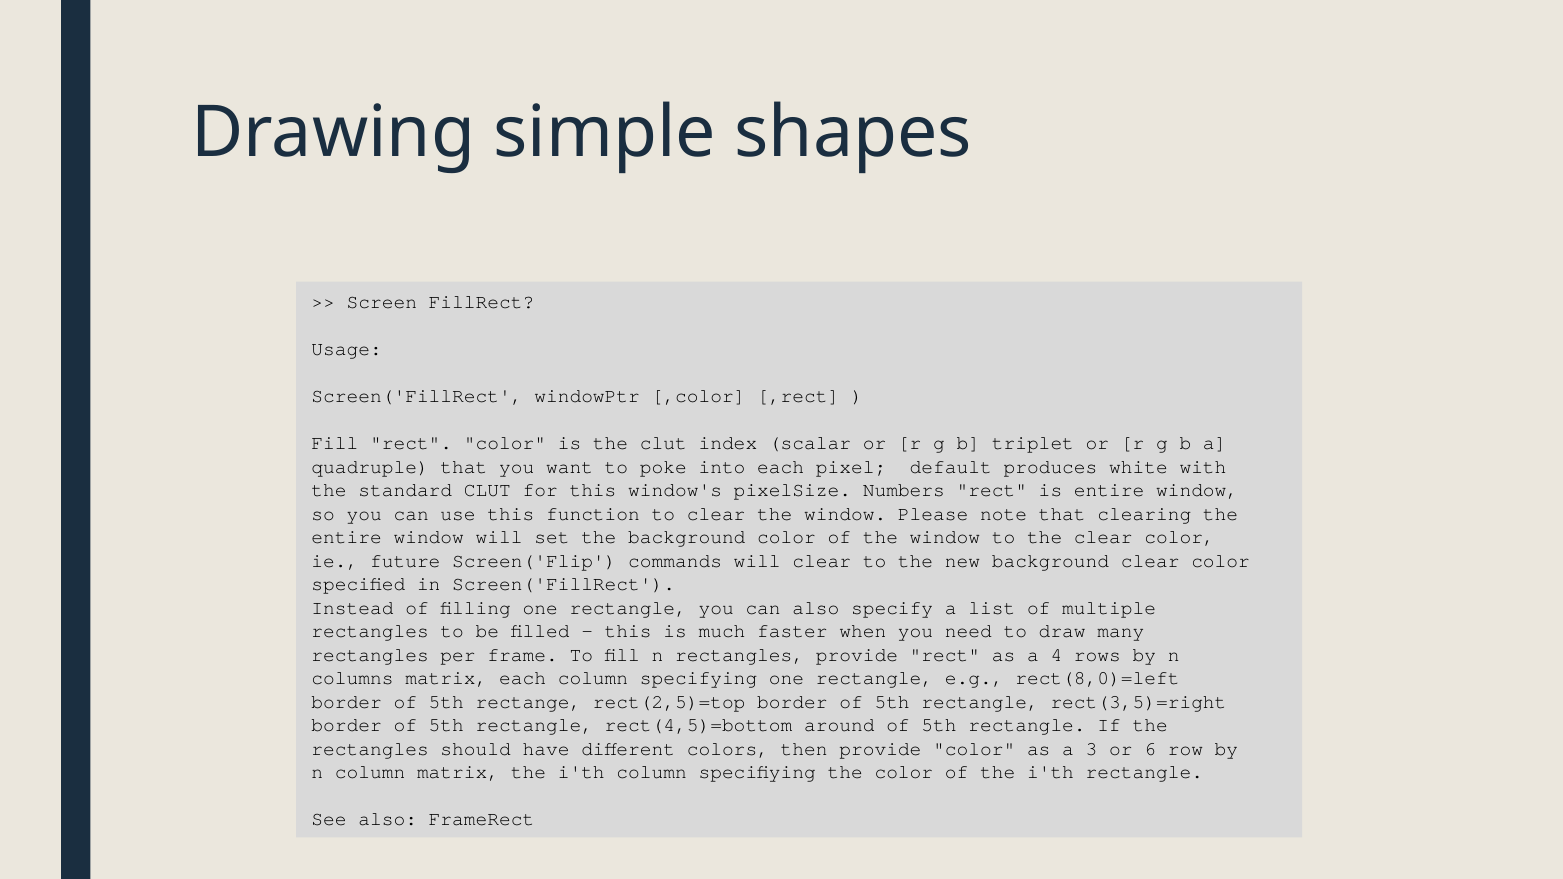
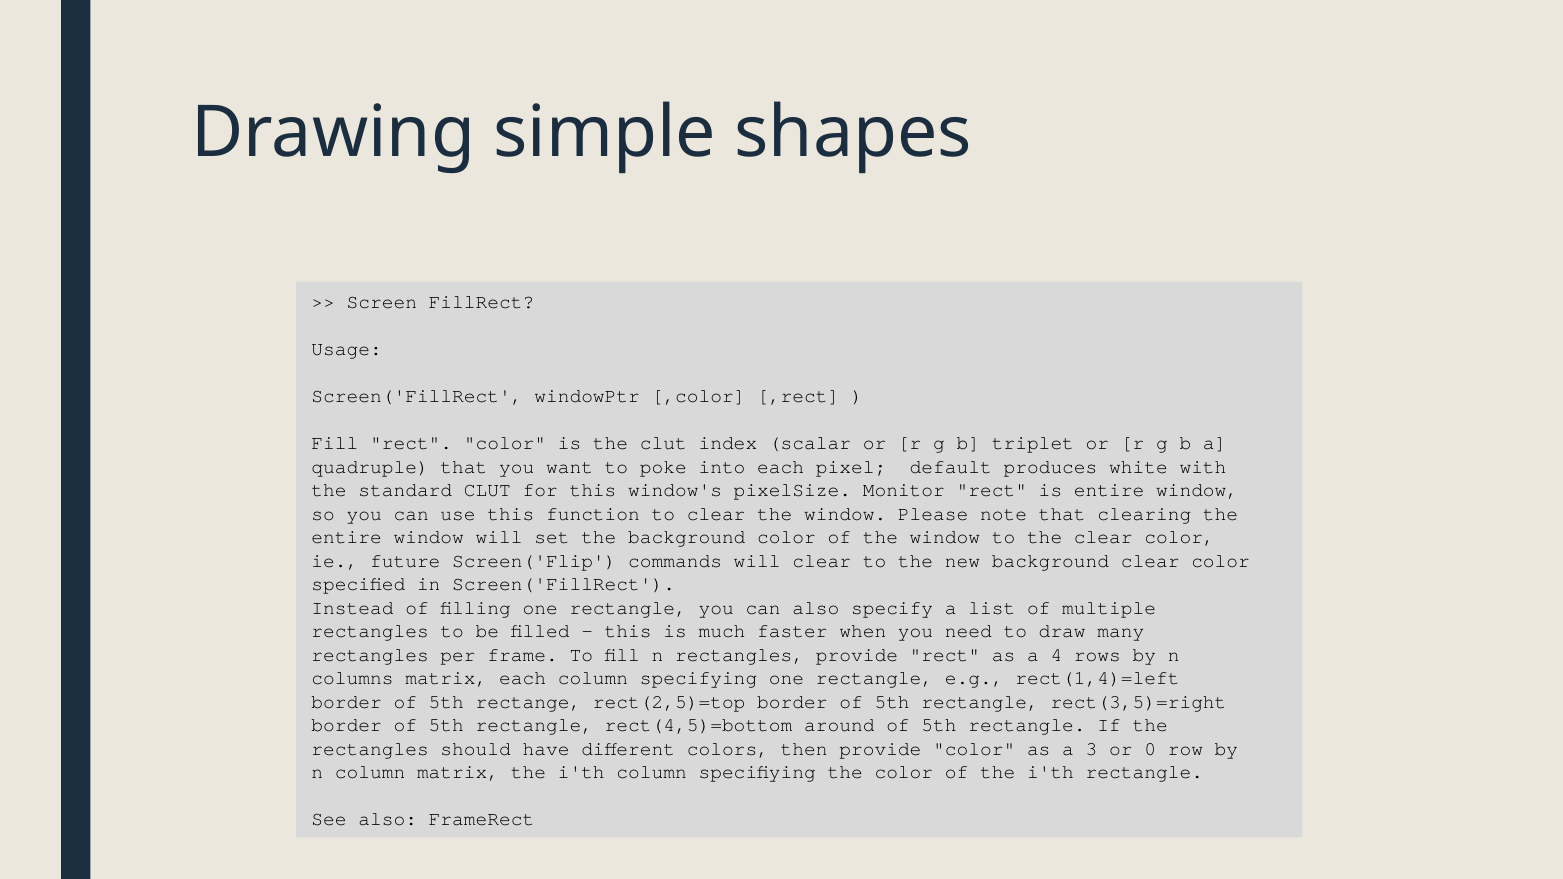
Numbers: Numbers -> Monitor (904, 491)
rect(8,0)=left: rect(8,0)=left -> rect(1,4)=left (1097, 679)
6: 6 -> 0 (1150, 749)
